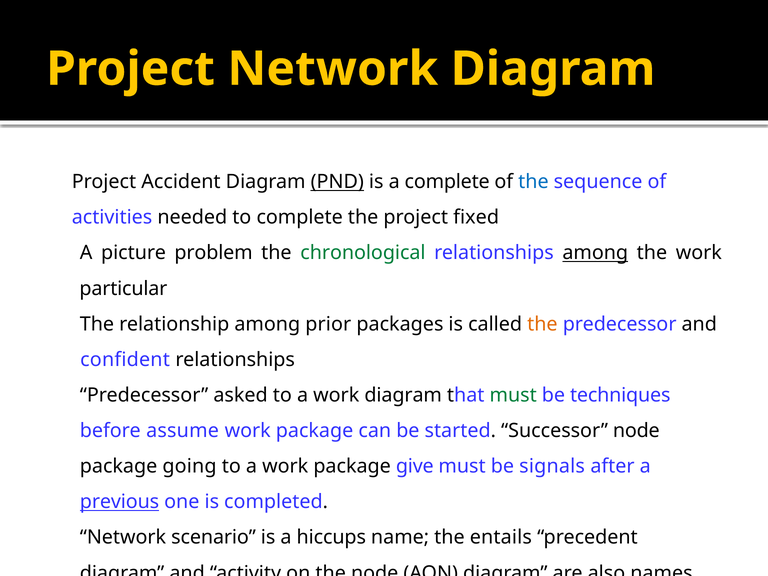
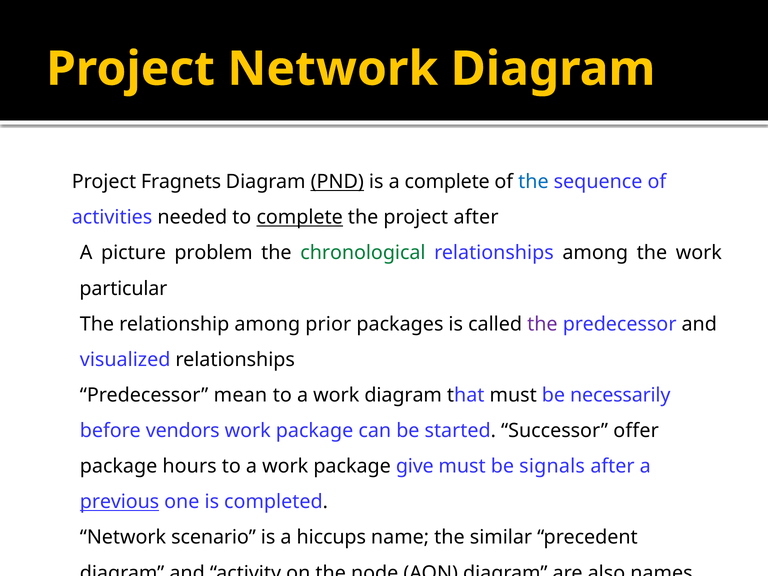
Accident: Accident -> Fragnets (181, 182)
complete underline: none -> present (300, 217)
project fixed: fixed -> after (476, 217)
among underline: present -> none (595, 253)
the colour: orange -> purple (542, 324)
confident: confident -> visualized (125, 360)
asked: asked -> mean (240, 395)
must colour: green -> black (513, 395)
techniques: techniques -> necessarily (620, 395)
assume: assume -> vendors (183, 431)
Successor node: node -> offer (636, 431)
going: going -> hours (190, 466)
entails: entails -> similar (501, 537)
